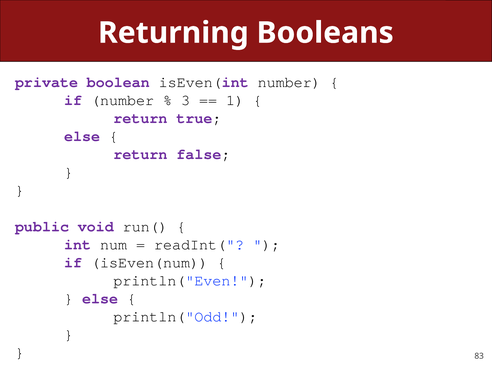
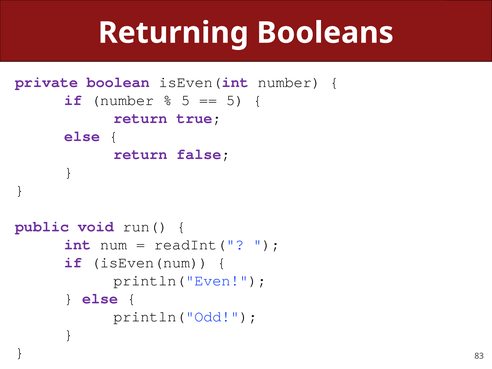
3: 3 -> 5 (186, 100)
1: 1 -> 5 (235, 100)
